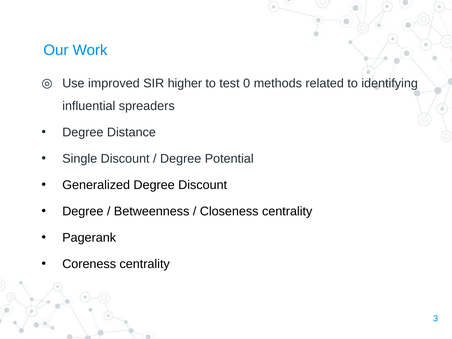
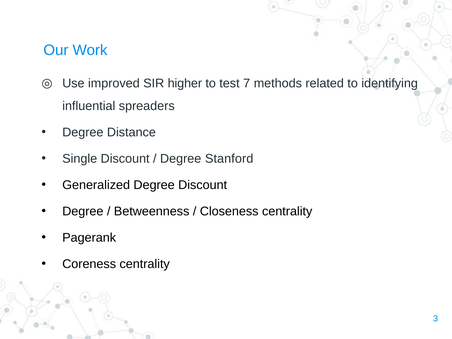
0: 0 -> 7 (247, 83)
Potential: Potential -> Stanford (229, 159)
